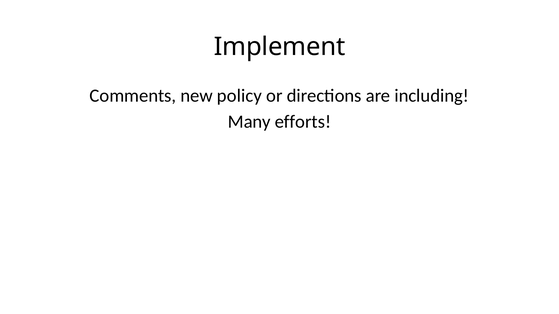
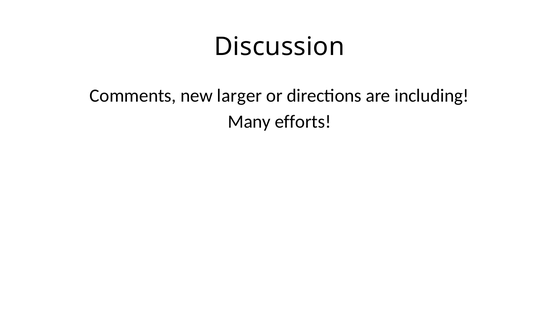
Implement: Implement -> Discussion (279, 47)
policy: policy -> larger (239, 96)
